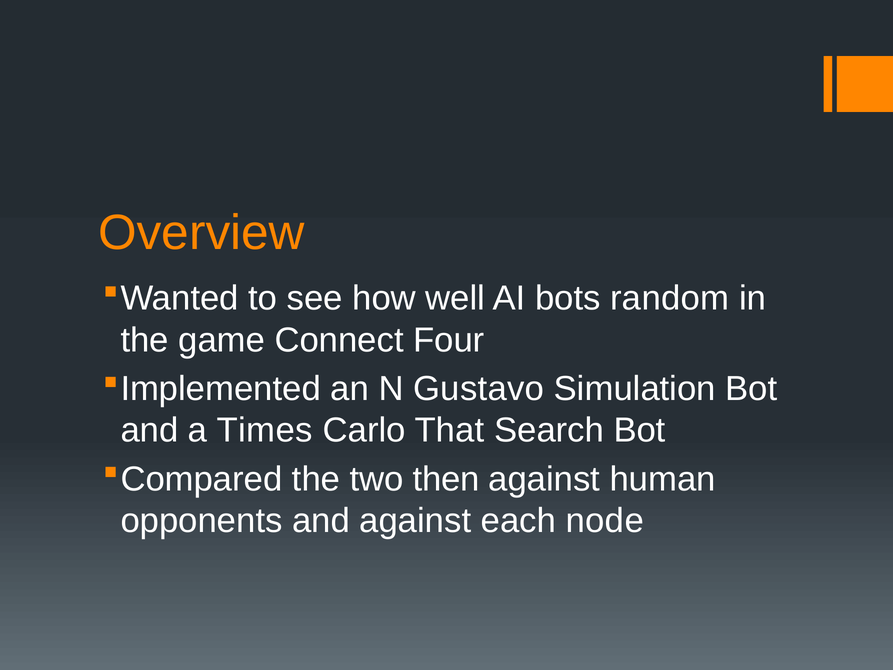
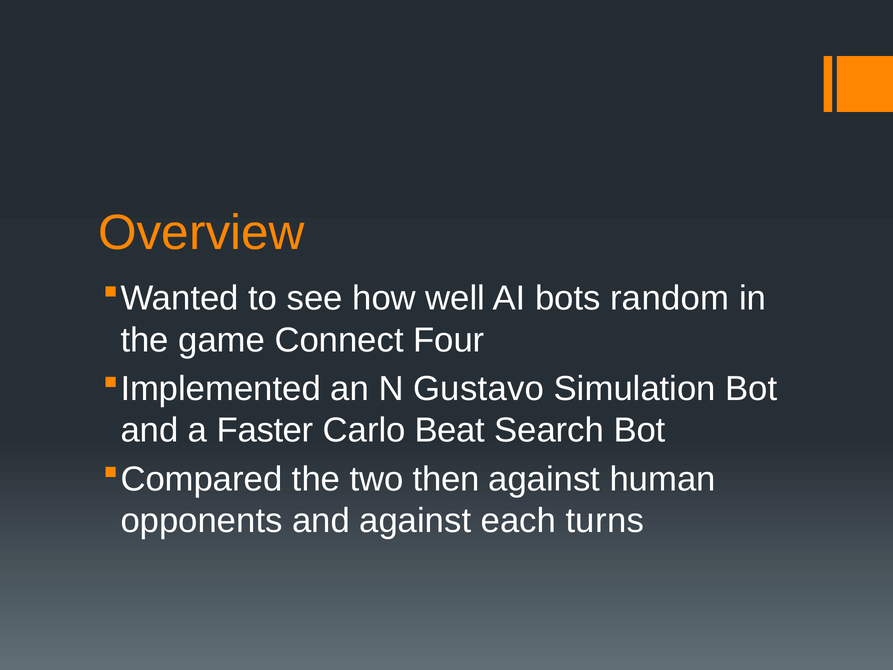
Times: Times -> Faster (265, 430)
That: That -> Beat (450, 430)
node: node -> turns (605, 521)
